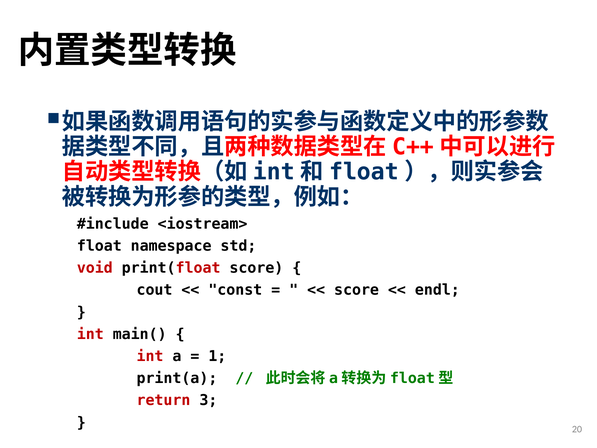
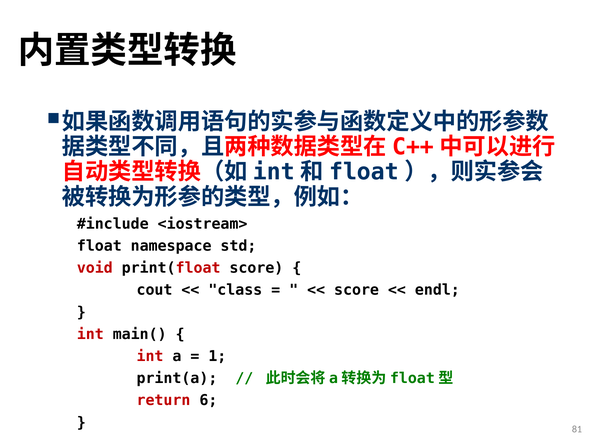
const: const -> class (235, 290)
3: 3 -> 6 (208, 400)
20: 20 -> 81 (577, 429)
